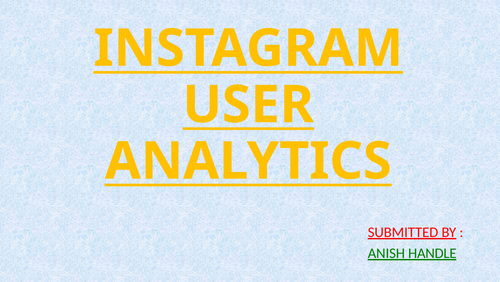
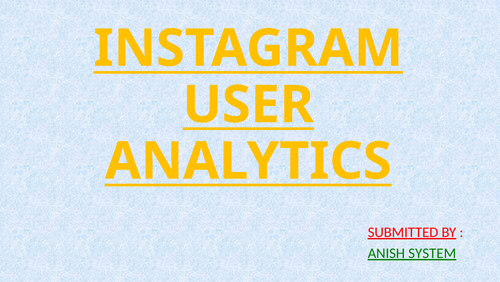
HANDLE: HANDLE -> SYSTEM (432, 253)
